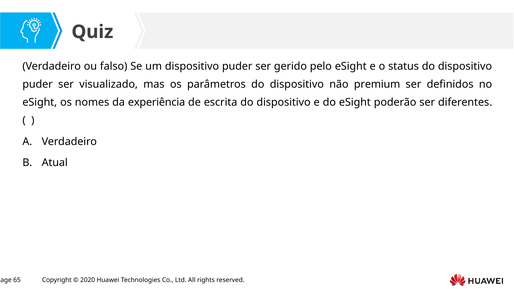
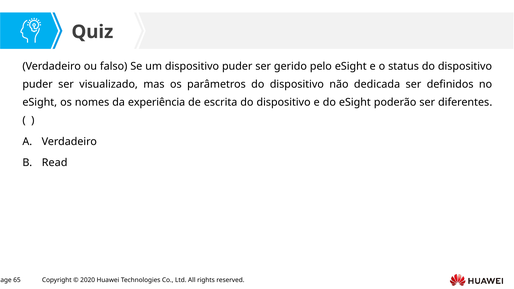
premium: premium -> dedicada (377, 84)
Atual: Atual -> Read (55, 163)
